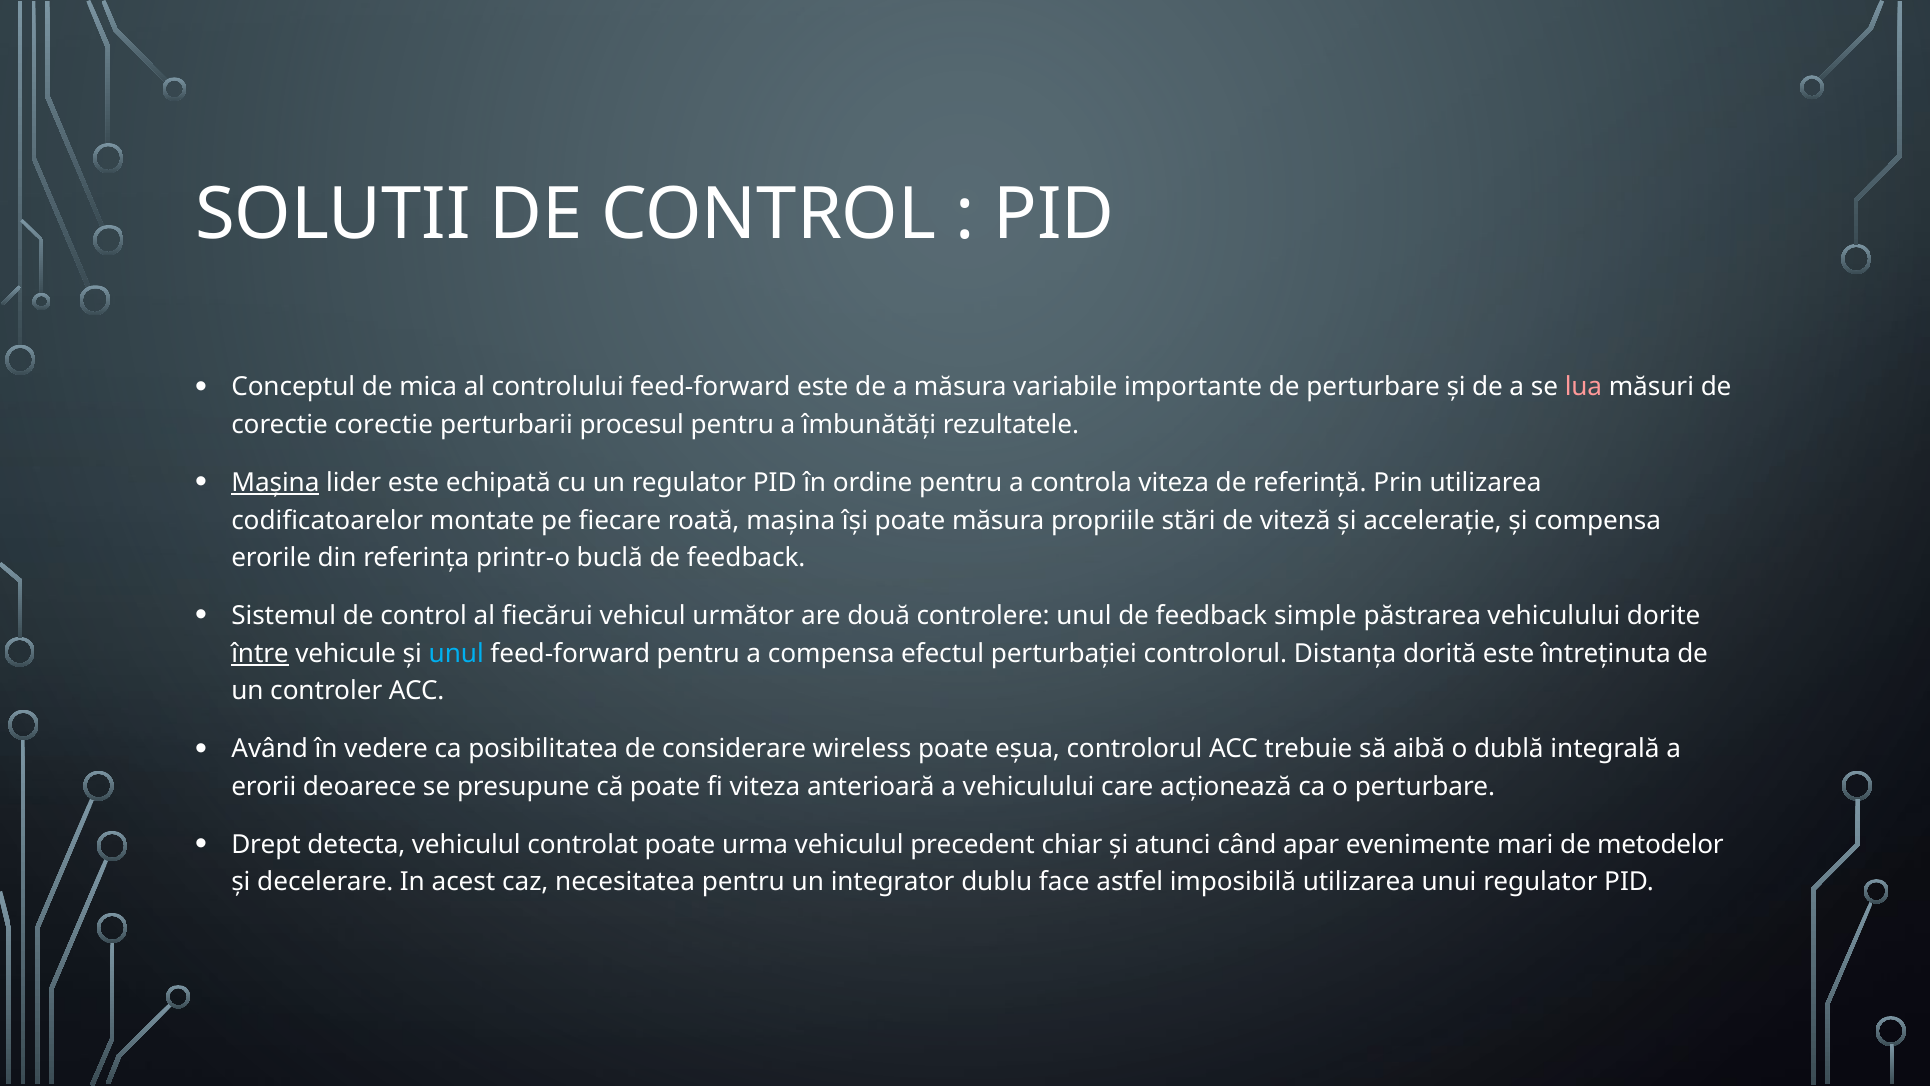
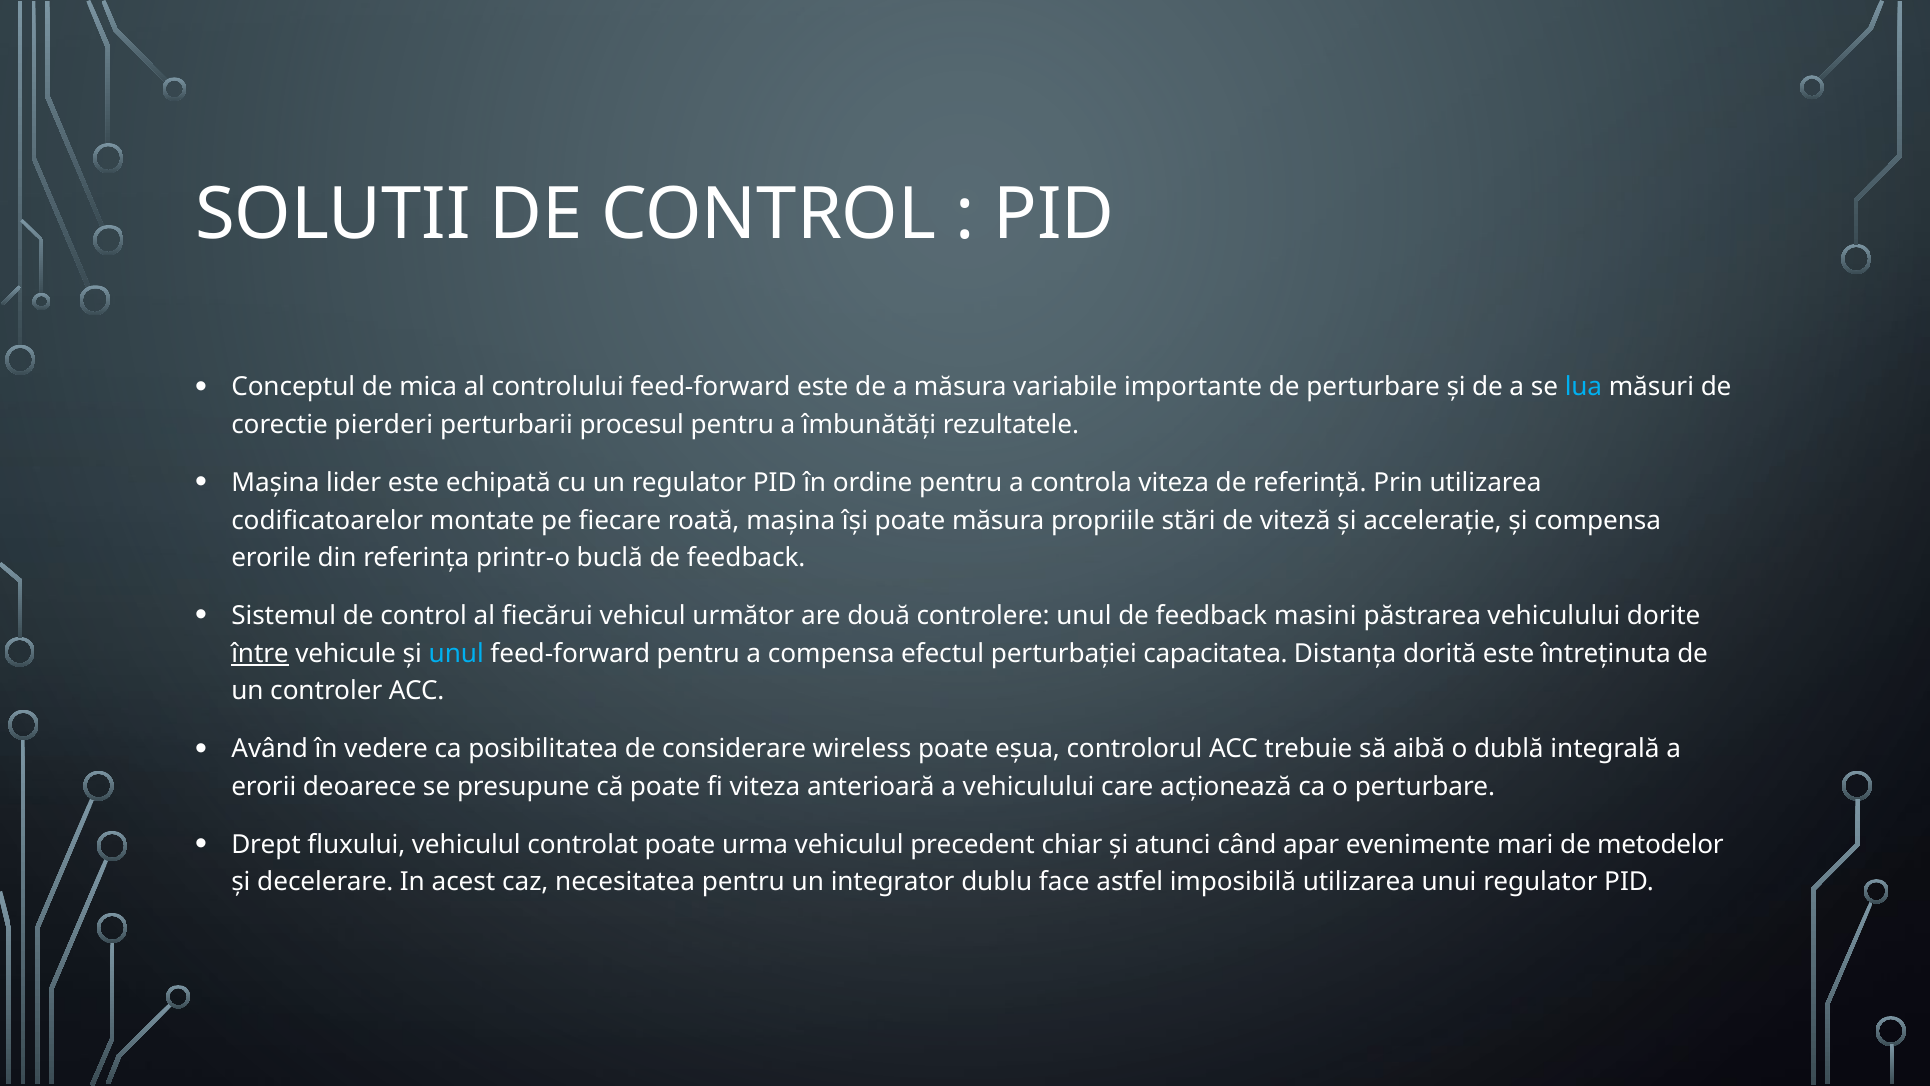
lua colour: pink -> light blue (1583, 387)
corectie corectie: corectie -> pierderi (384, 425)
Mașina underline: present -> none (275, 483)
simple: simple -> masini (1315, 616)
perturbației controlorul: controlorul -> capacitatea (1215, 653)
detecta: detecta -> fluxului (356, 844)
